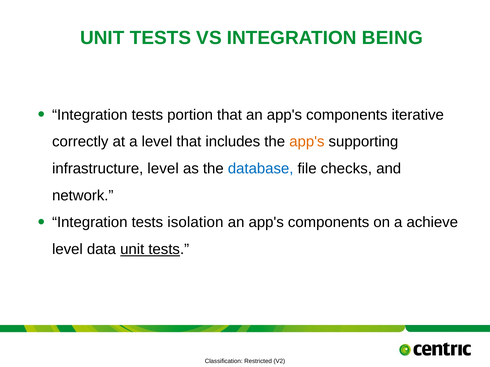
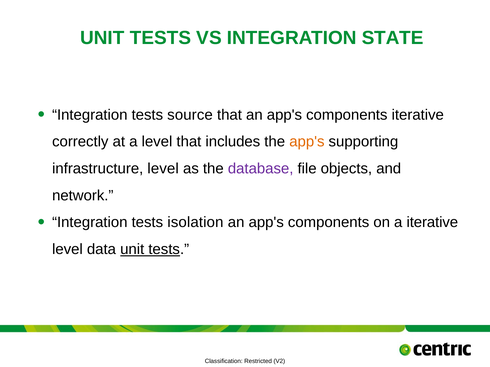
BEING: BEING -> STATE (393, 38)
portion: portion -> source (190, 115)
database colour: blue -> purple (261, 169)
checks: checks -> objects (346, 169)
a achieve: achieve -> iterative (432, 223)
